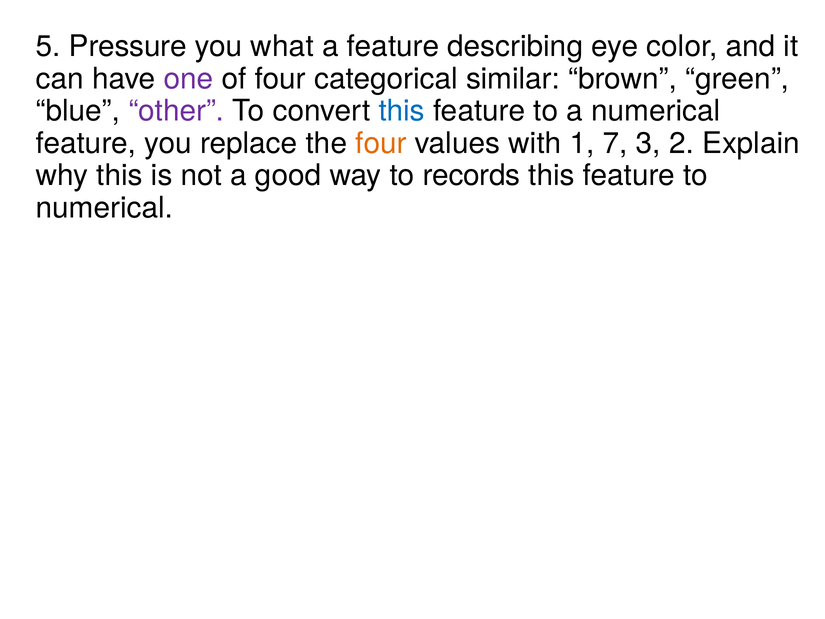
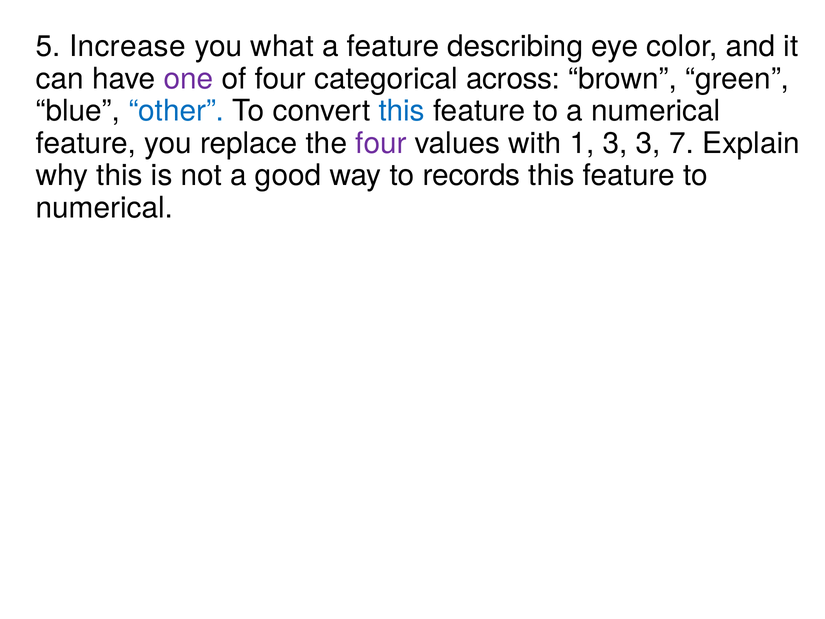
Pressure: Pressure -> Increase (128, 46)
similar: similar -> across (513, 79)
other colour: purple -> blue (176, 111)
four colour: orange -> purple (381, 143)
1 7: 7 -> 3 (615, 143)
2: 2 -> 7 (681, 143)
